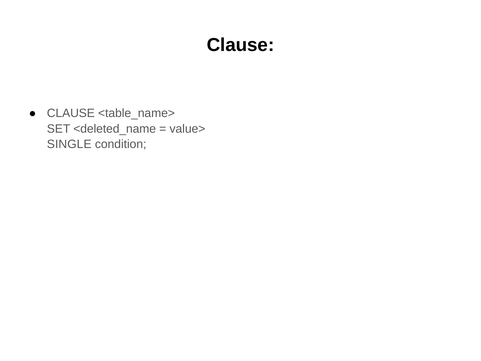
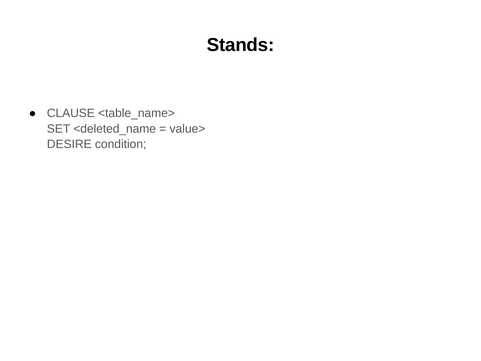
Clause: Clause -> Stands (241, 45)
SINGLE: SINGLE -> DESIRE (69, 144)
